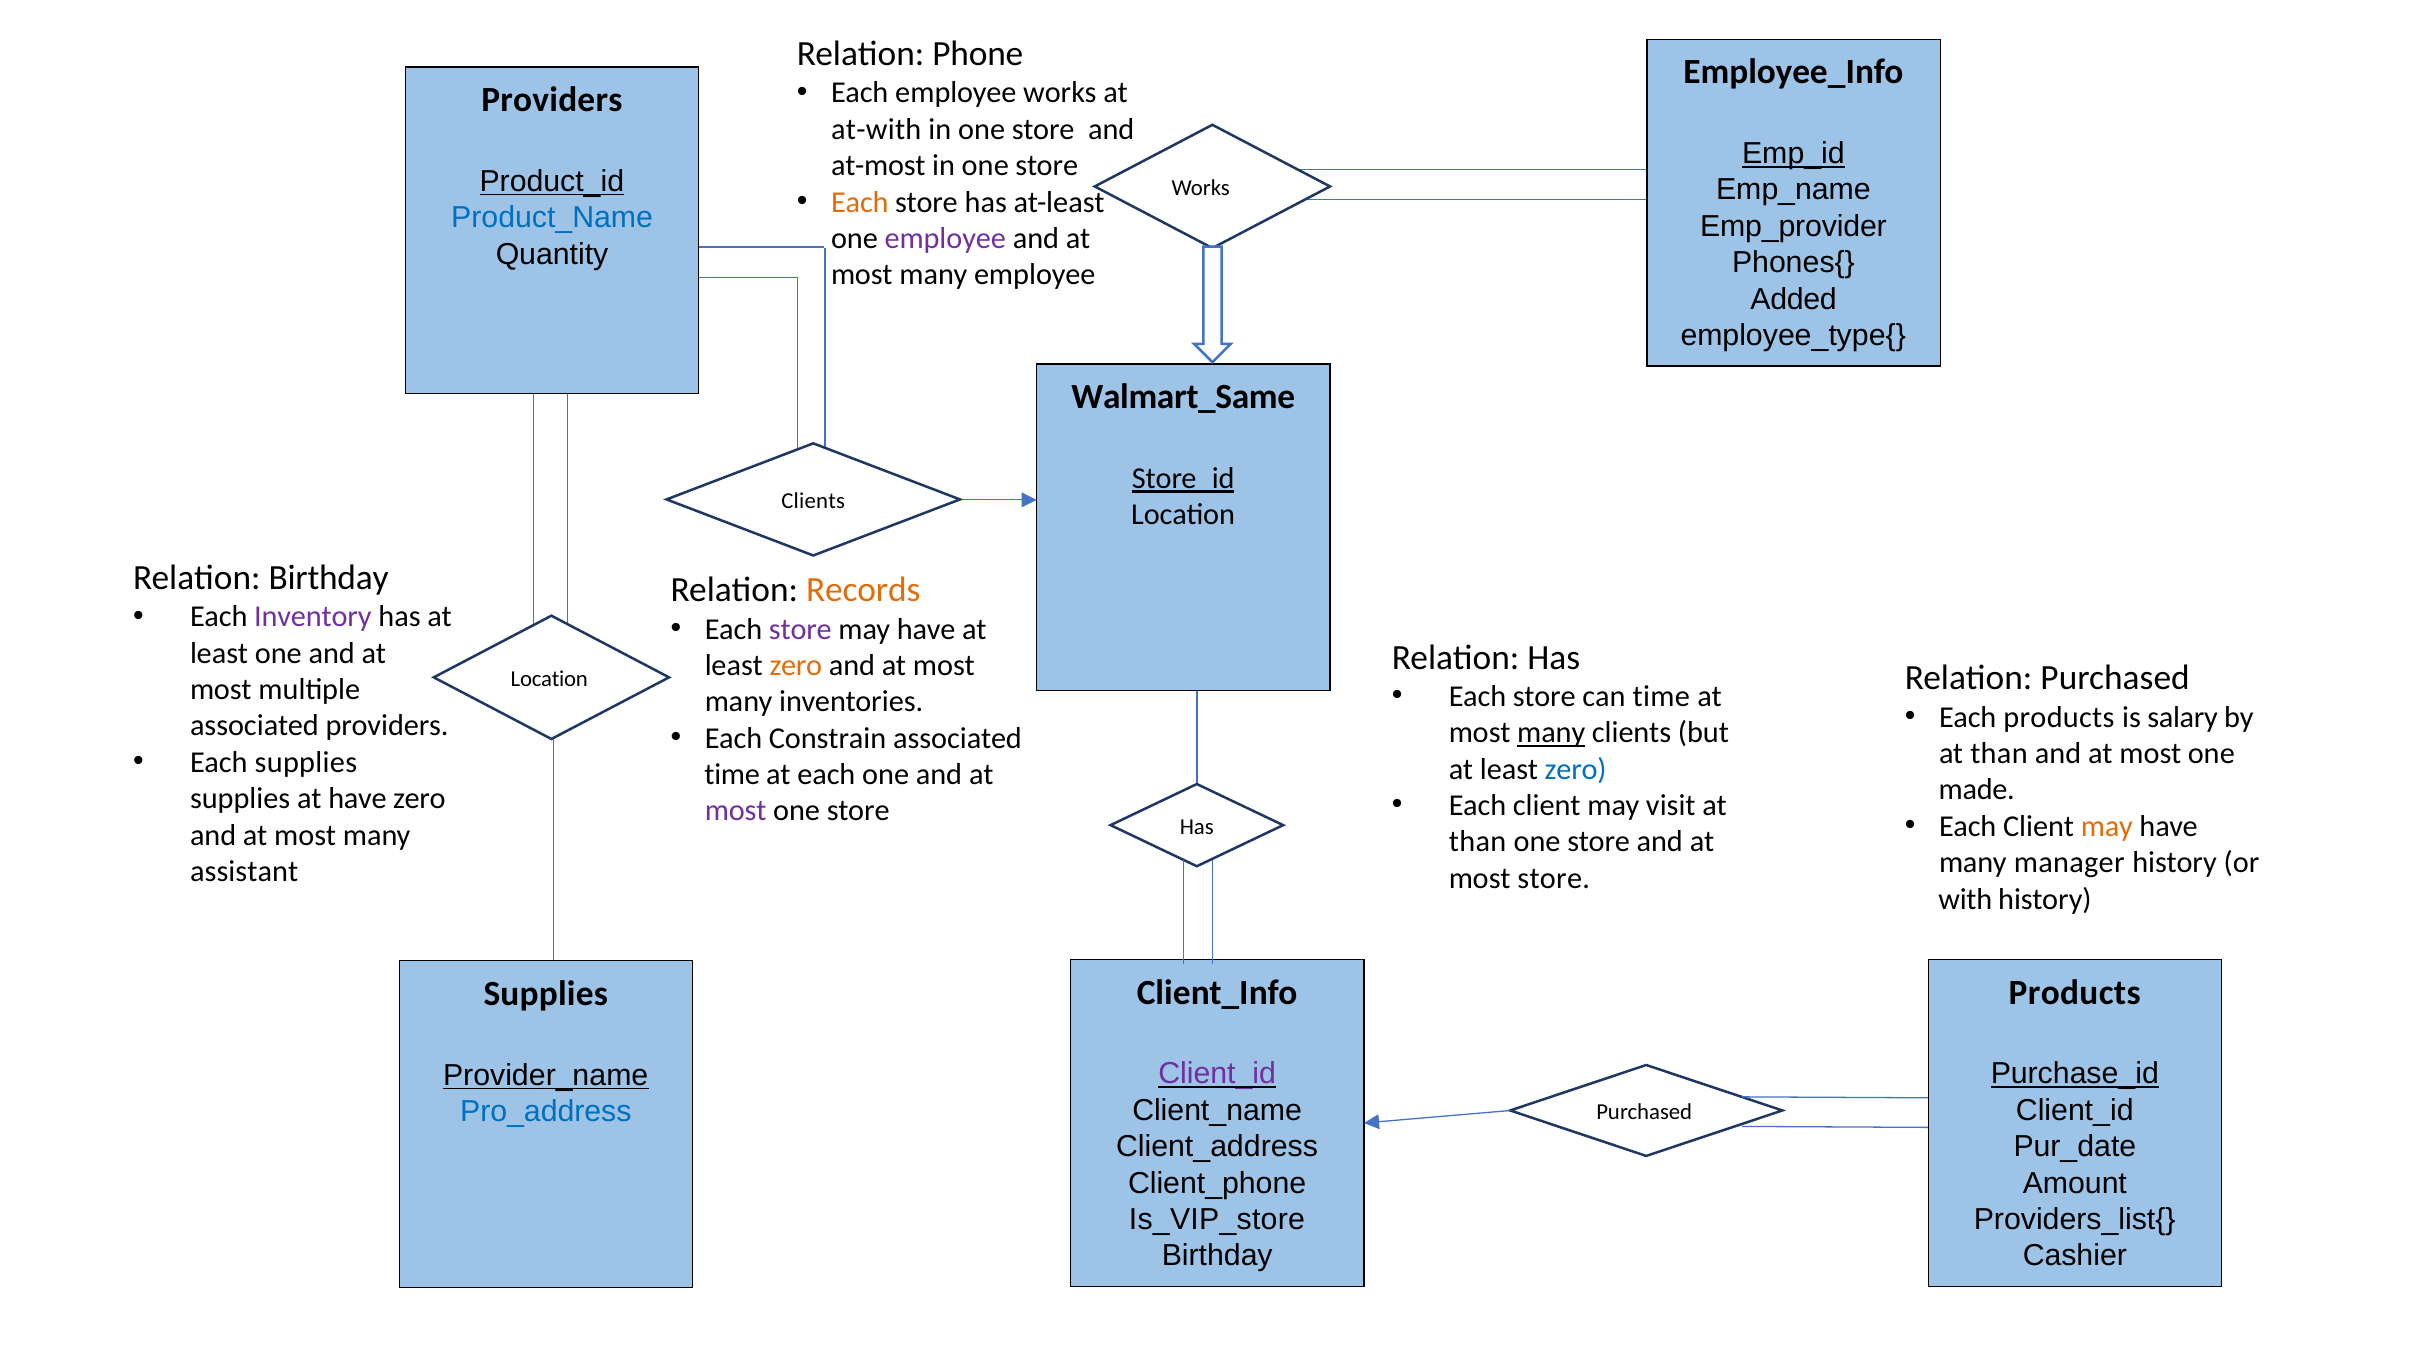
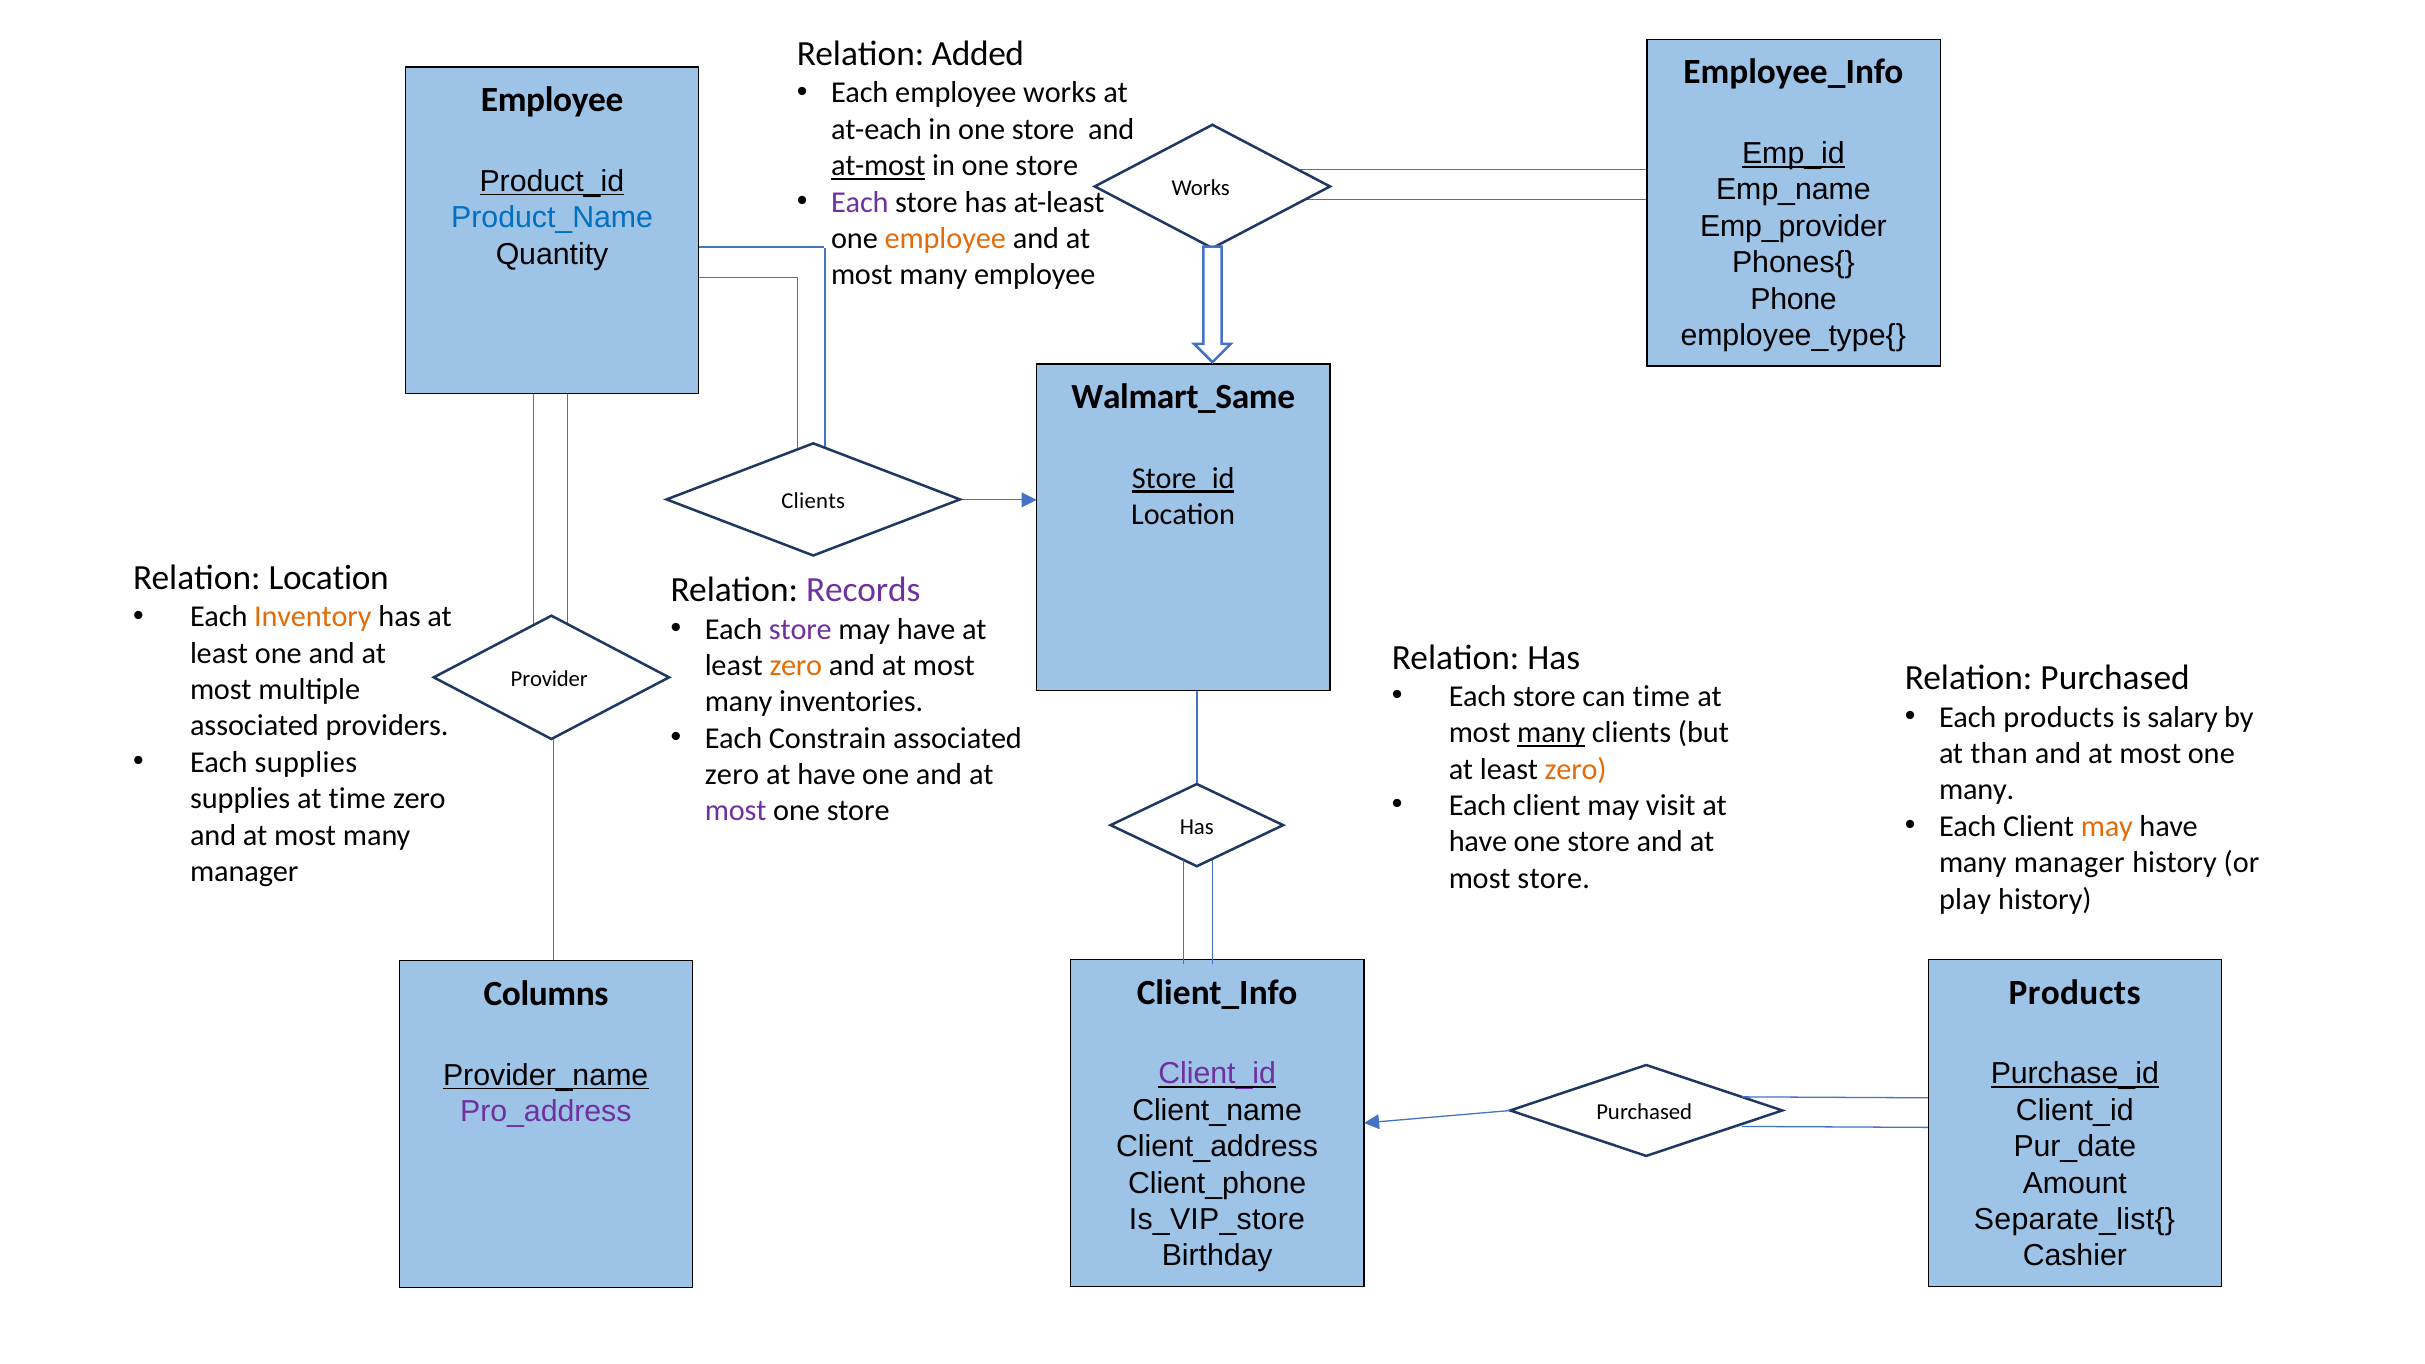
Phone: Phone -> Added (978, 54)
Providers: Providers -> Employee (552, 100)
at-with: at-with -> at-each (876, 129)
at-most underline: none -> present (878, 166)
Each colour: orange -> purple (860, 202)
employee colour: purple -> orange (945, 238)
Added: Added -> Phone (1794, 299)
Relation Birthday: Birthday -> Location (329, 578)
Records colour: orange -> purple (863, 590)
Inventory colour: purple -> orange (313, 617)
Location: Location -> Provider (549, 679)
zero colour: blue -> orange (1576, 769)
time: time -> zero (732, 775)
each: each -> have (826, 775)
made: made -> many (1977, 790)
at have: have -> time (357, 799)
than: than -> have (1478, 842)
assistant: assistant -> manager (244, 871)
with: with -> play (1965, 899)
Supplies: Supplies -> Columns (546, 994)
Pro_address colour: blue -> purple (546, 1112)
Providers_list{: Providers_list{ -> Separate_list{ (2075, 1219)
